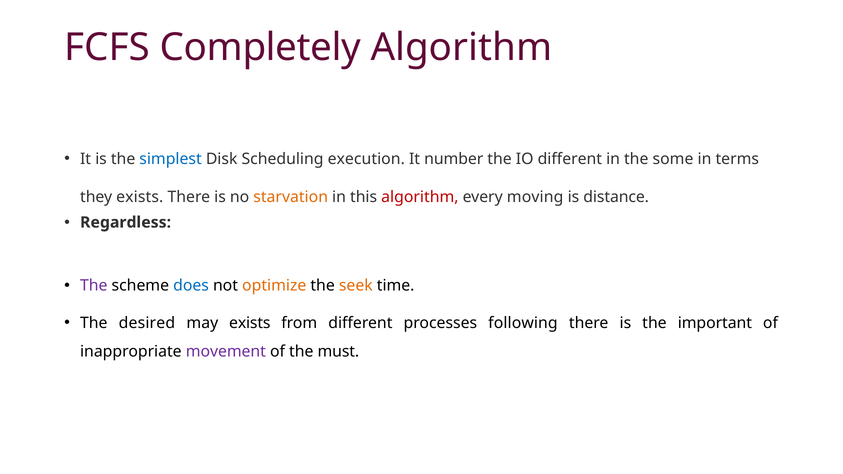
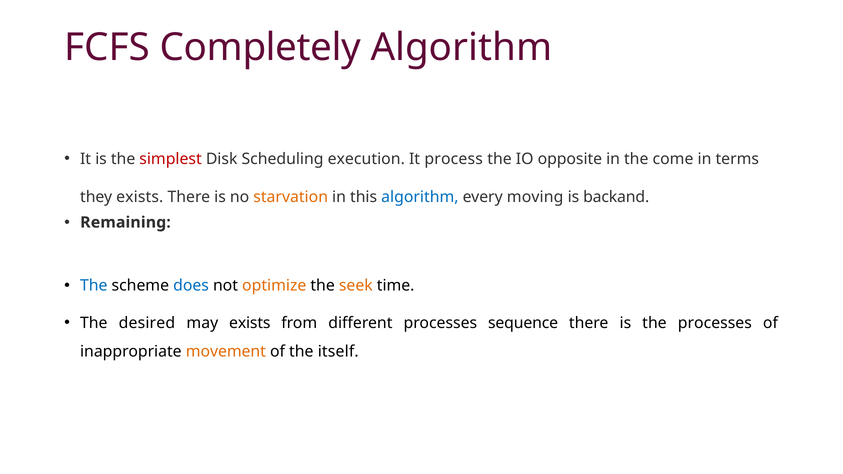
simplest colour: blue -> red (171, 159)
number: number -> process (454, 159)
IO different: different -> opposite (570, 159)
some: some -> come (673, 159)
algorithm colour: red -> blue (420, 197)
distance: distance -> backand (616, 197)
Regardless: Regardless -> Remaining (126, 222)
The colour: purple -> blue (94, 286)
following: following -> sequence (523, 323)
the important: important -> processes (715, 323)
movement colour: purple -> orange (226, 352)
must: must -> itself (338, 352)
